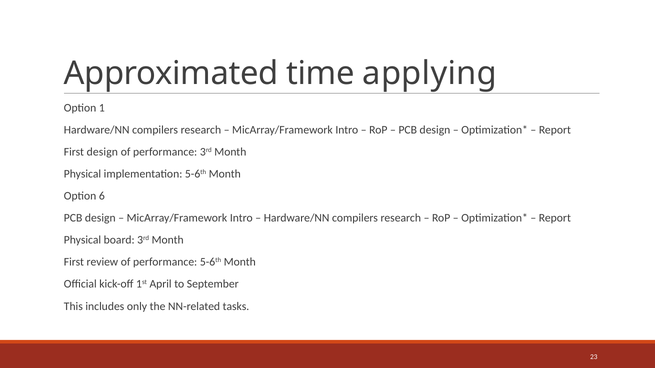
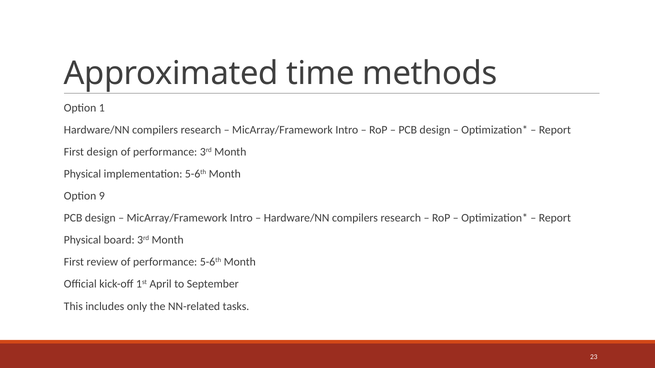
applying: applying -> methods (430, 73)
6: 6 -> 9 (102, 196)
